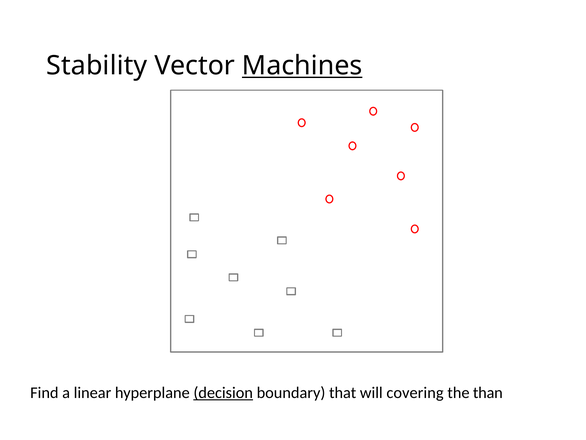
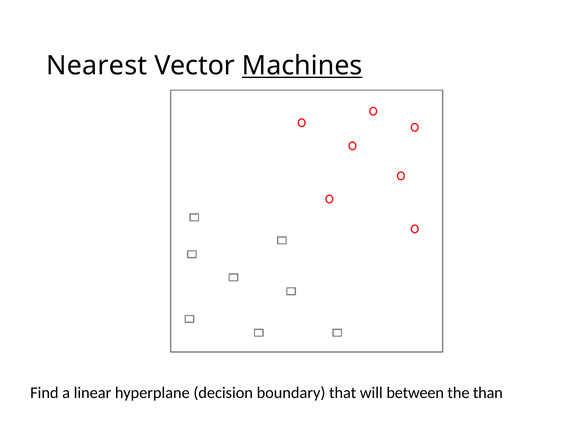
Stability: Stability -> Nearest (97, 66)
decision underline: present -> none (223, 392)
covering: covering -> between (415, 392)
